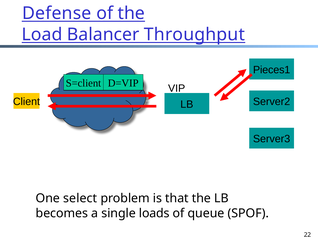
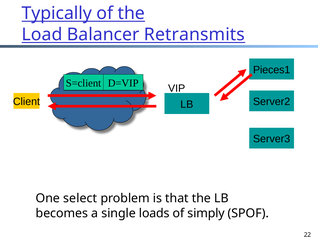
Defense: Defense -> Typically (57, 13)
Throughput: Throughput -> Retransmits (194, 34)
queue: queue -> simply (206, 213)
